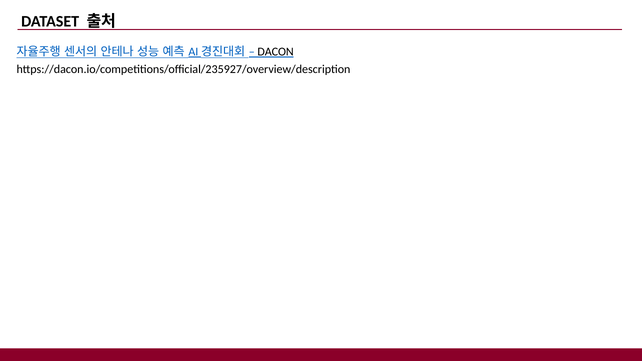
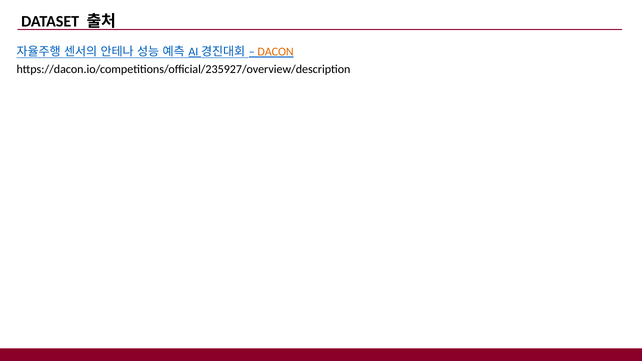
DACON colour: black -> orange (276, 52)
